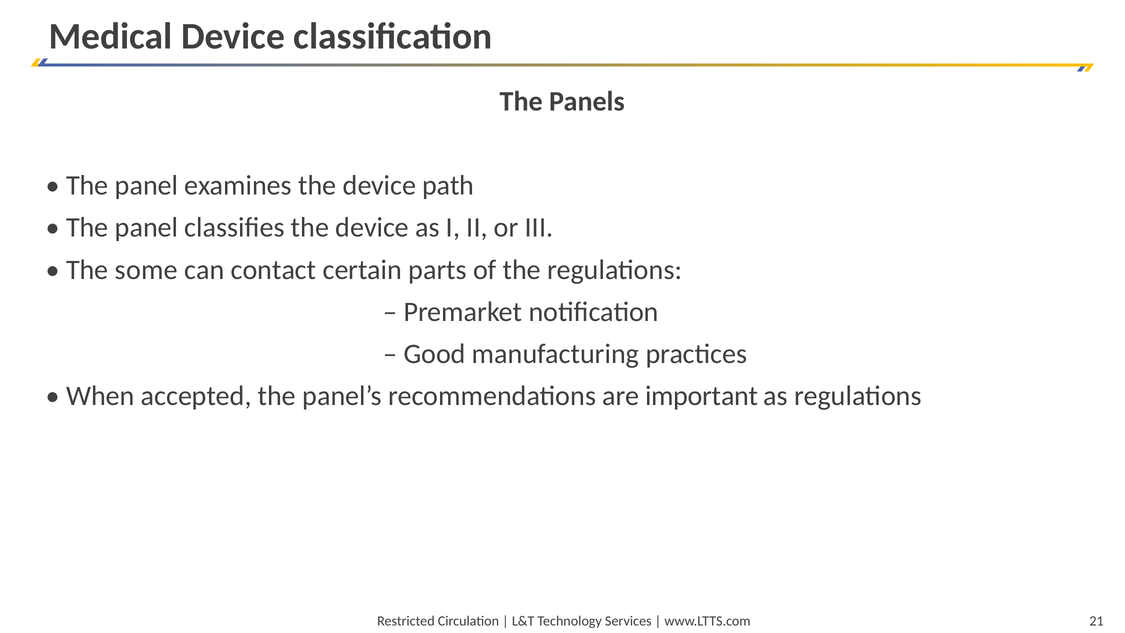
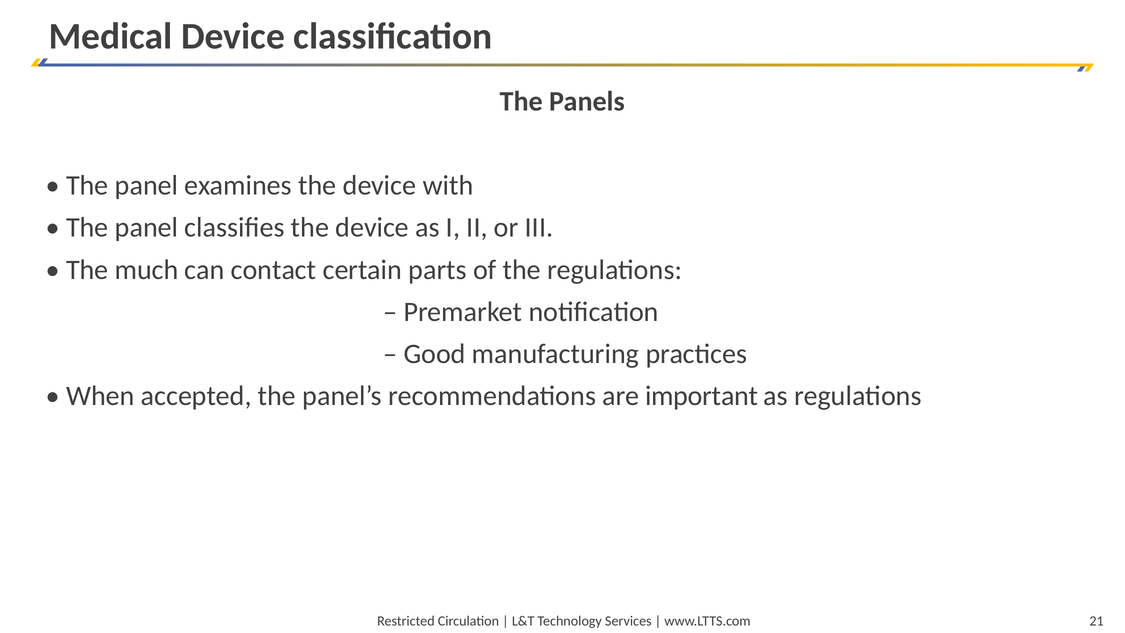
path: path -> with (448, 185)
some: some -> much (147, 270)
